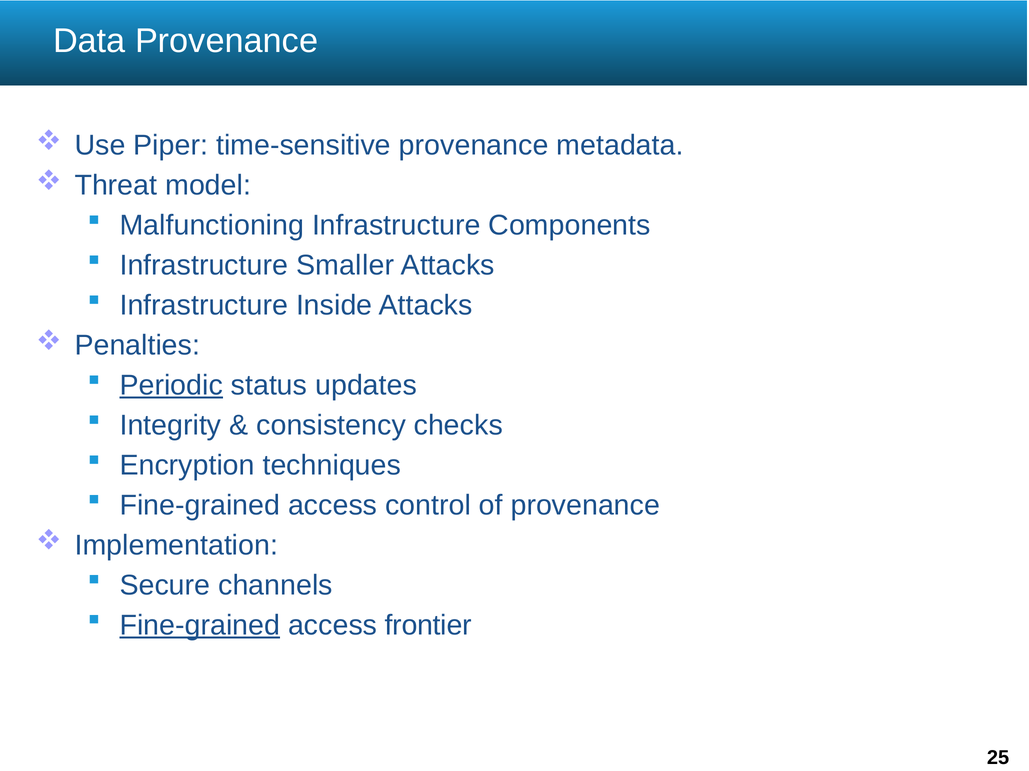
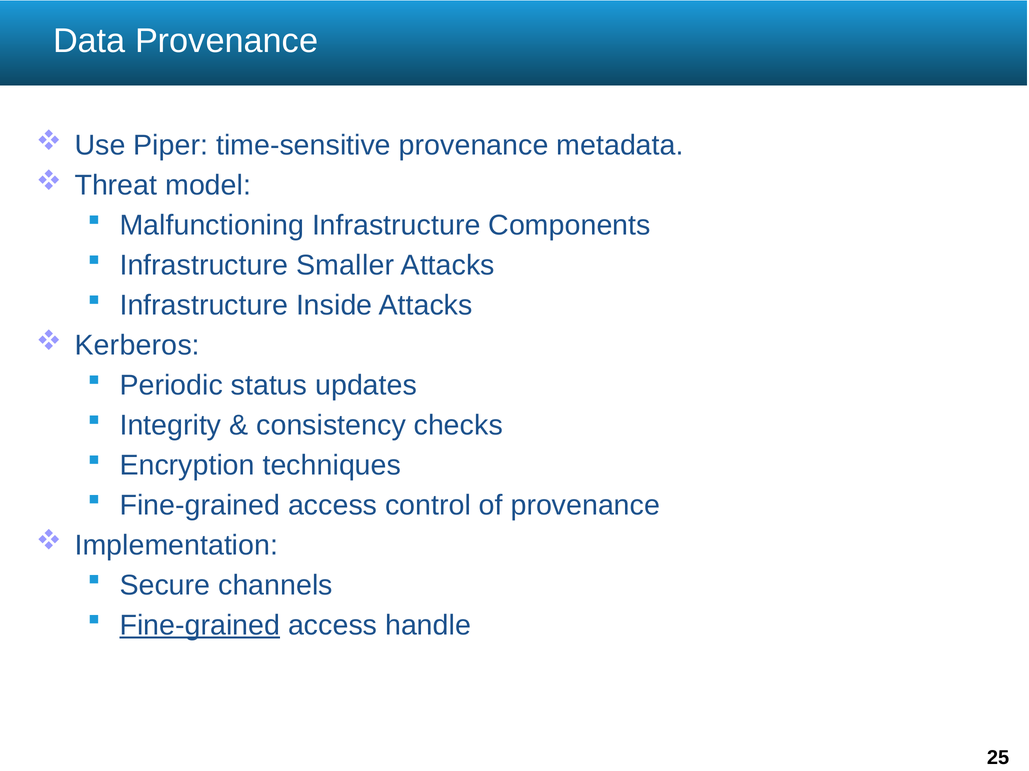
Penalties: Penalties -> Kerberos (137, 346)
Periodic underline: present -> none (171, 386)
frontier: frontier -> handle (428, 626)
